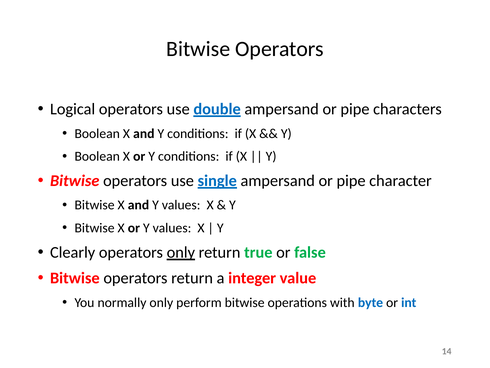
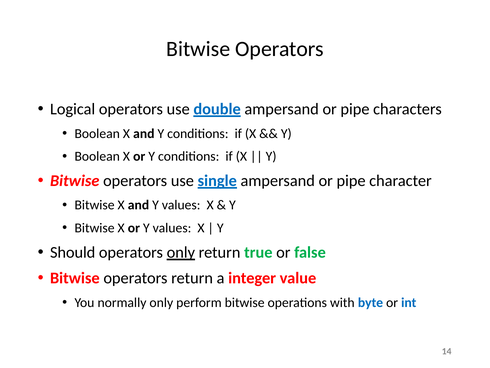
Clearly: Clearly -> Should (73, 252)
